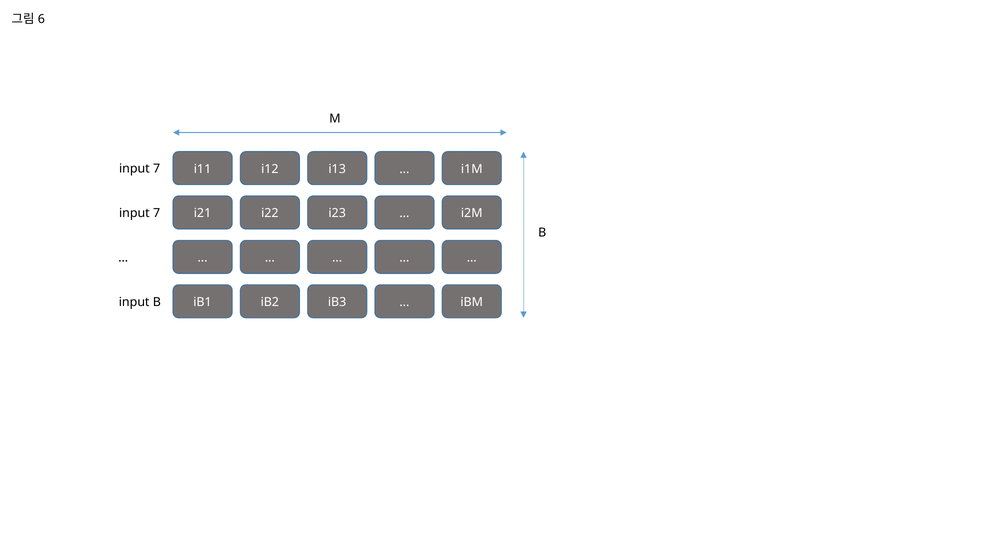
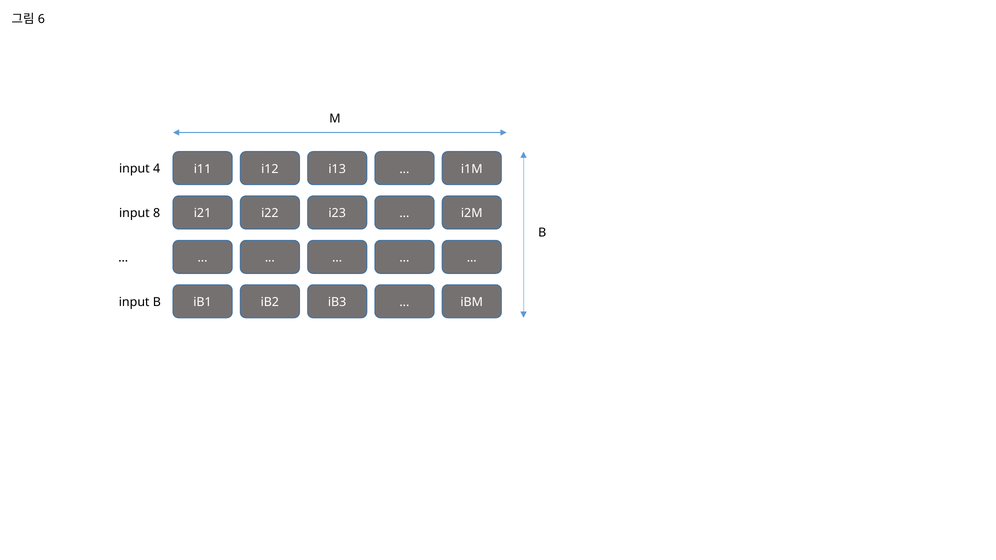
7: 7 -> 4 (157, 169)
7: 7 -> 8 (157, 213)
